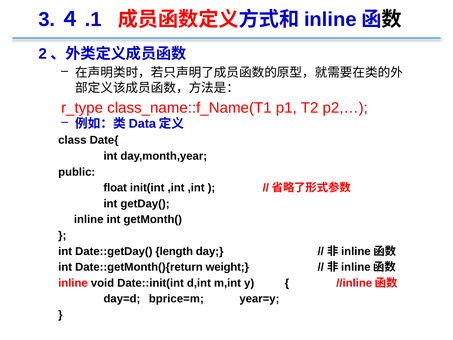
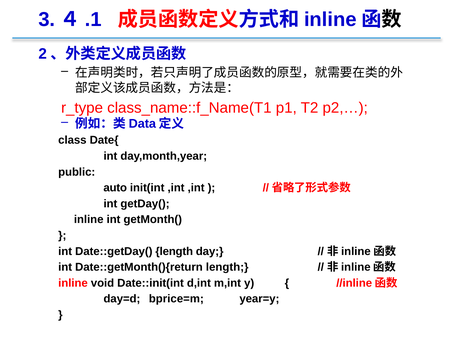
float: float -> auto (115, 188)
Date::getMonth(){return weight: weight -> length (227, 267)
